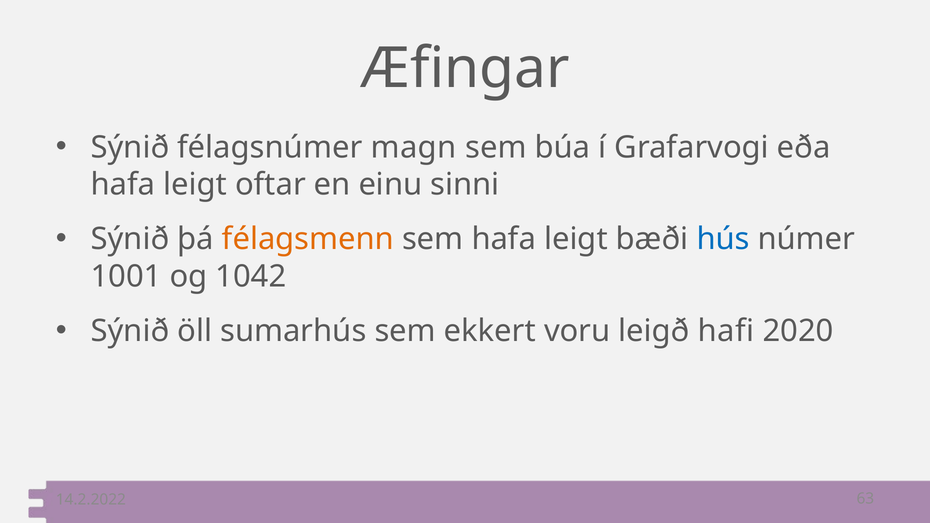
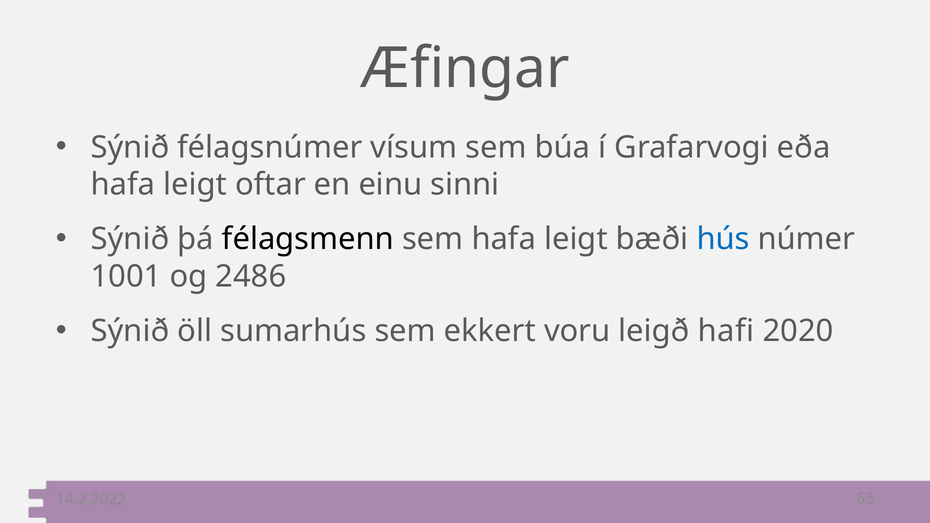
magn: magn -> vísum (414, 148)
félagsmenn colour: orange -> black (308, 239)
1042: 1042 -> 2486 (251, 277)
